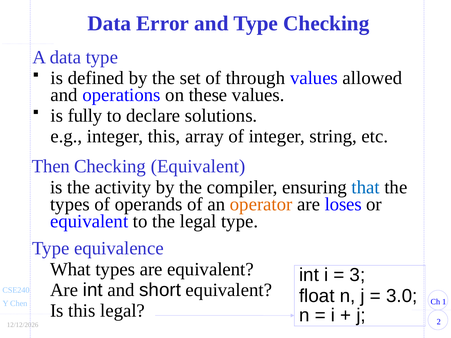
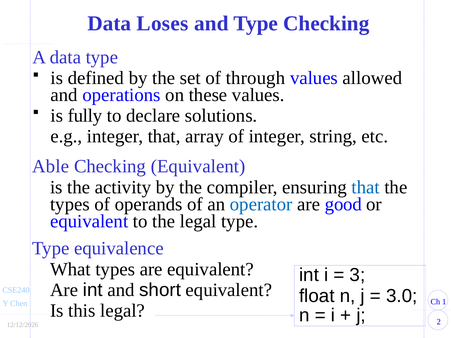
Error: Error -> Loses (162, 23)
integer this: this -> that (164, 136)
Then: Then -> Able (51, 166)
operator colour: orange -> blue (261, 204)
loses: loses -> good (343, 204)
